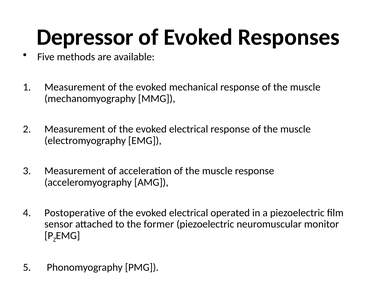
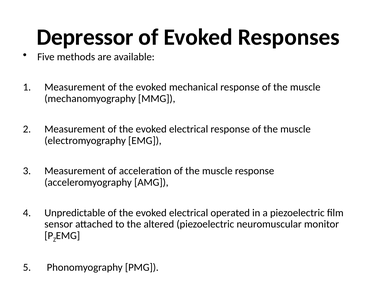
Postoperative: Postoperative -> Unpredictable (75, 212)
former: former -> altered (159, 224)
